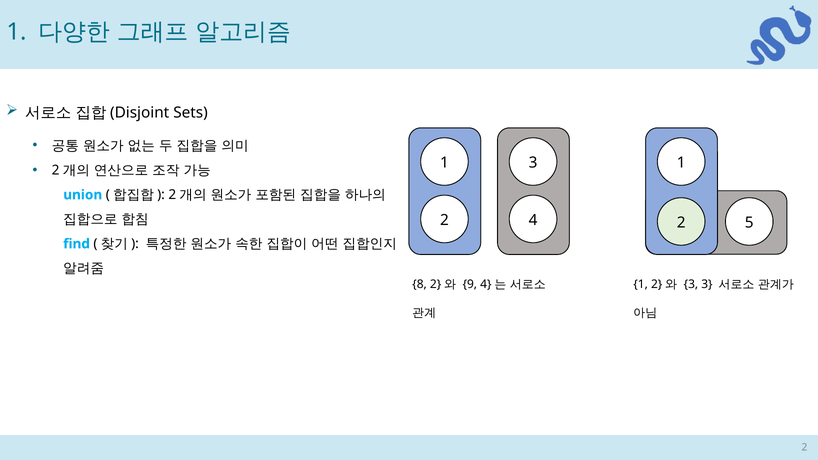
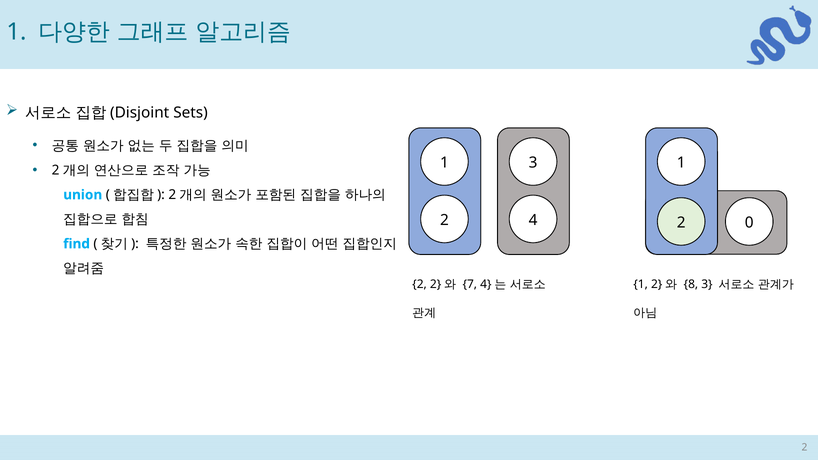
5: 5 -> 0 (749, 223)
8: 8 -> 2 (420, 284)
9: 9 -> 7 (470, 284)
3: 3 -> 8 (691, 284)
